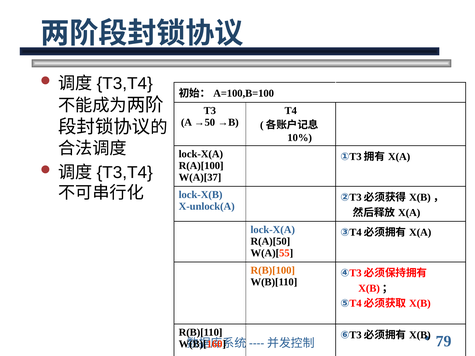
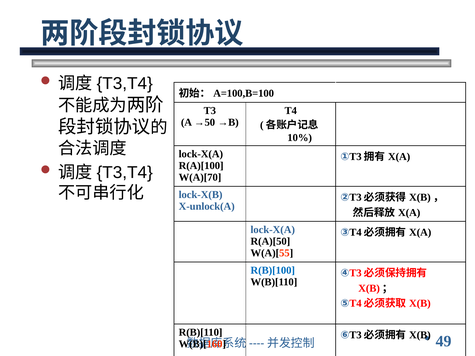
W(A)[37: W(A)[37 -> W(A)[70 (200, 178)
R(B)[100 colour: orange -> blue (273, 270)
79: 79 -> 49 (444, 342)
